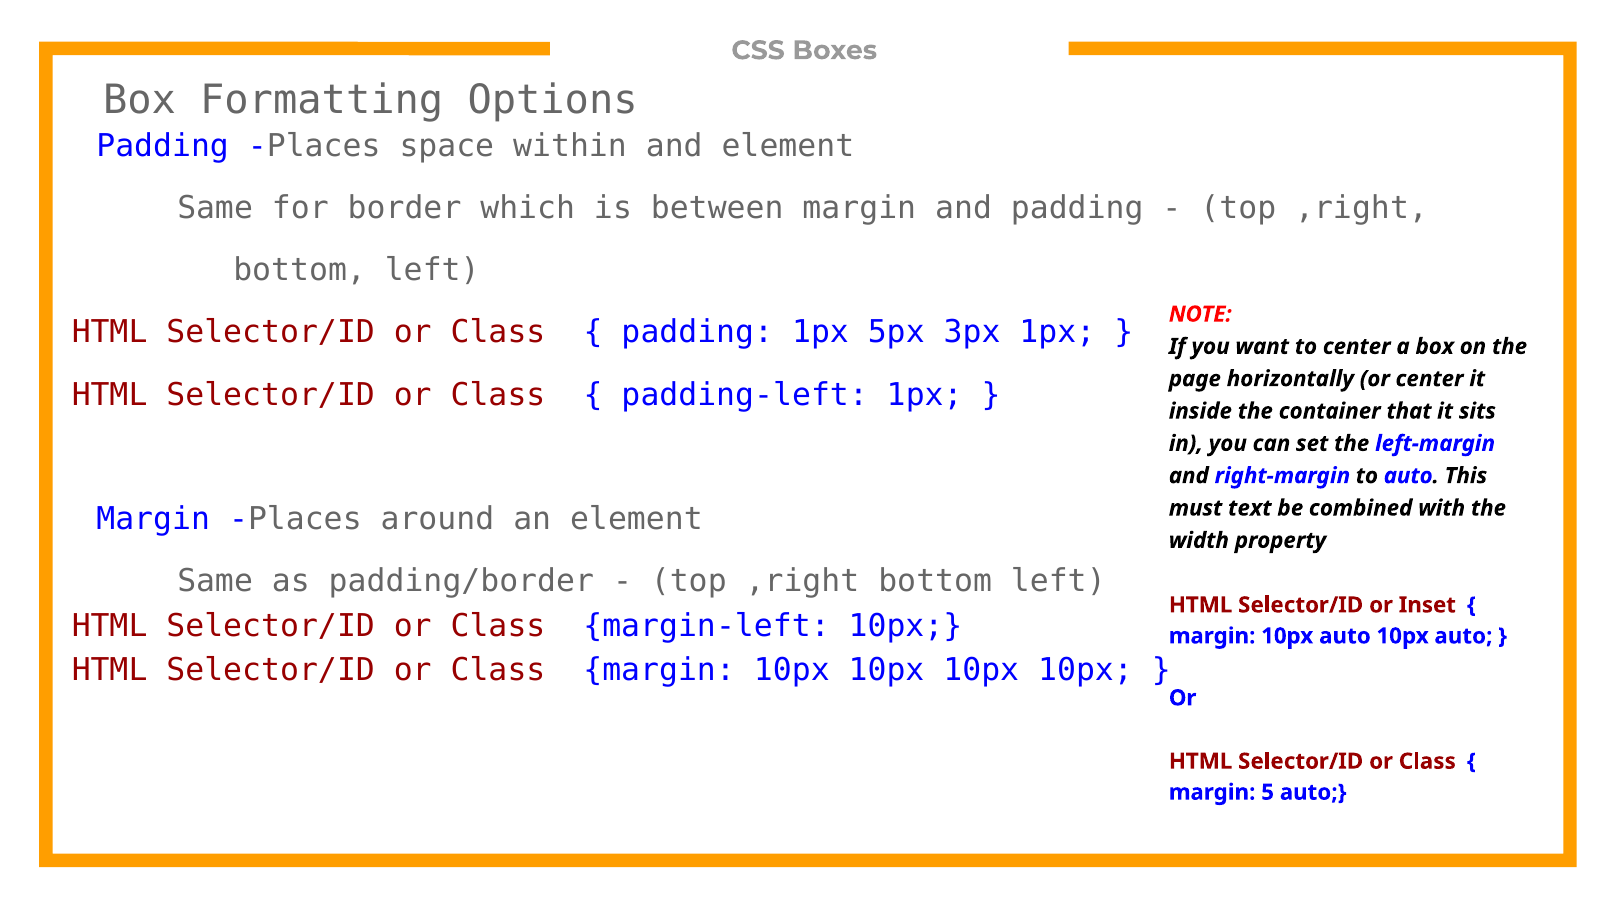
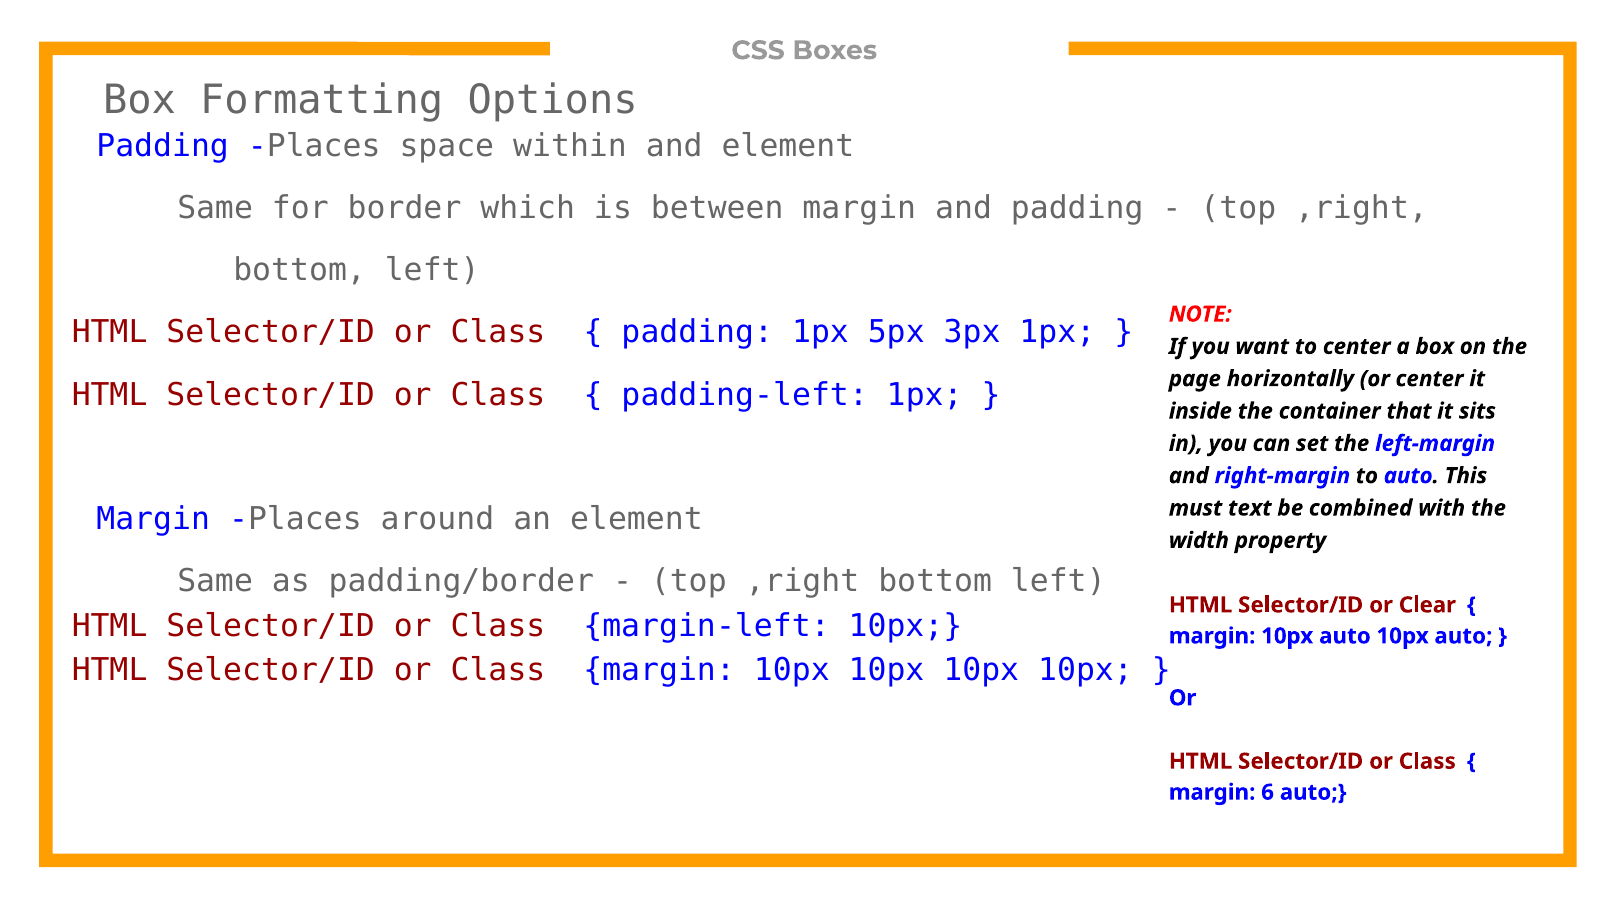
Inset: Inset -> Clear (1427, 605)
5: 5 -> 6 (1268, 792)
